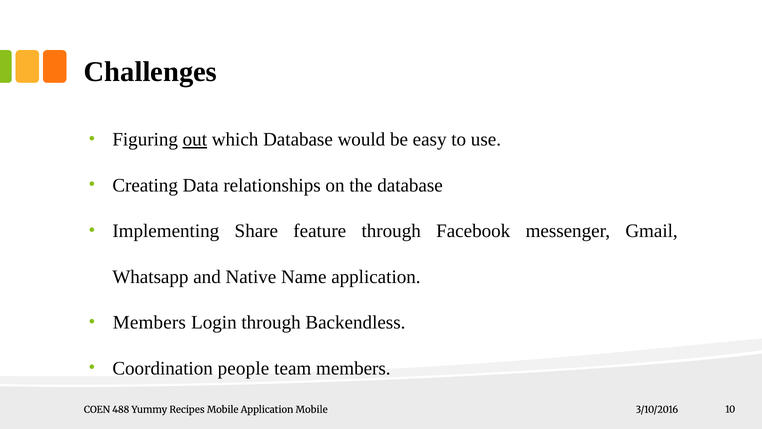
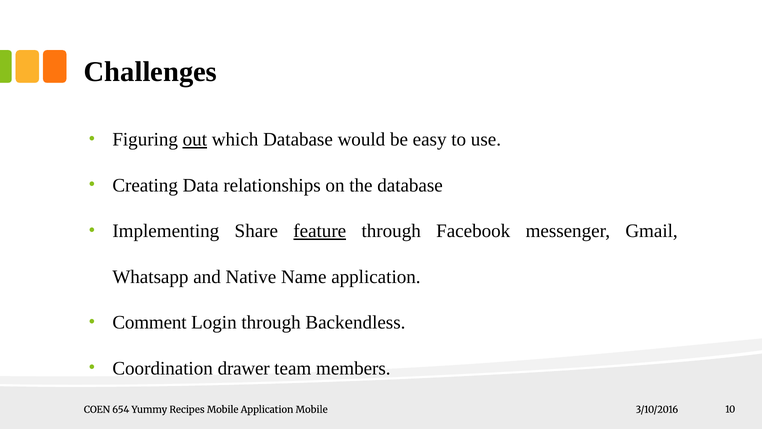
feature underline: none -> present (320, 231)
Members: Members -> Comment (149, 322)
people: people -> drawer (244, 368)
488: 488 -> 654 (121, 409)
